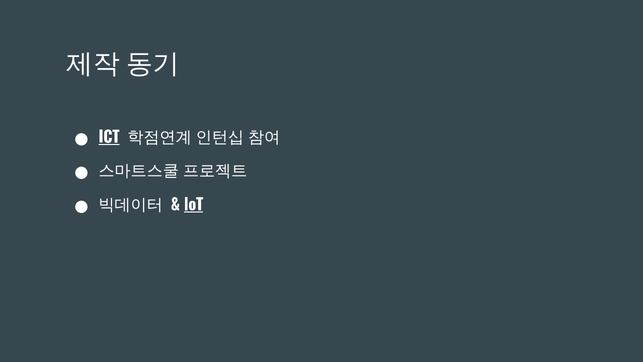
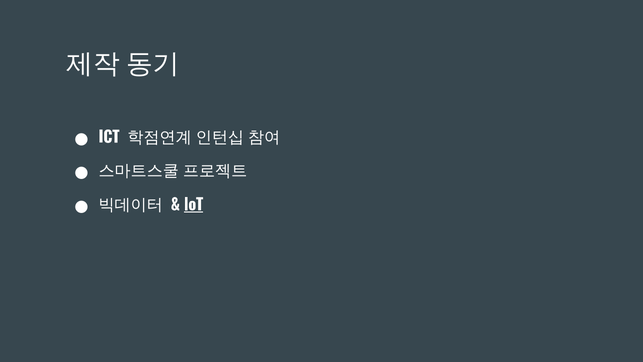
ICT underline: present -> none (109, 137)
